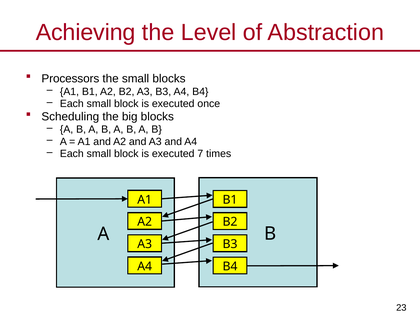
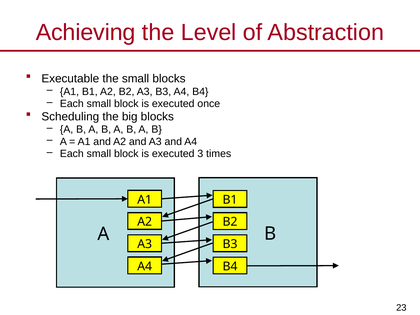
Processors: Processors -> Executable (70, 79)
7: 7 -> 3 (200, 154)
